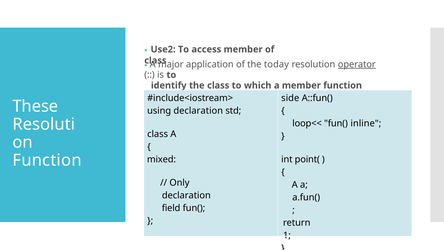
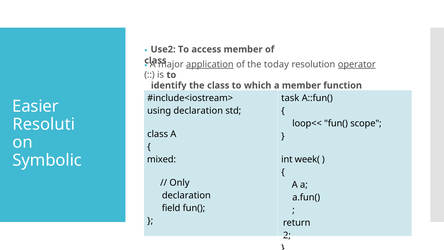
application underline: none -> present (210, 64)
side: side -> task (290, 98)
These: These -> Easier (35, 106)
inline: inline -> scope (366, 123)
Function: Function -> Symbolic (47, 160)
point(: point( -> week( (307, 159)
1: 1 -> 2 (287, 235)
